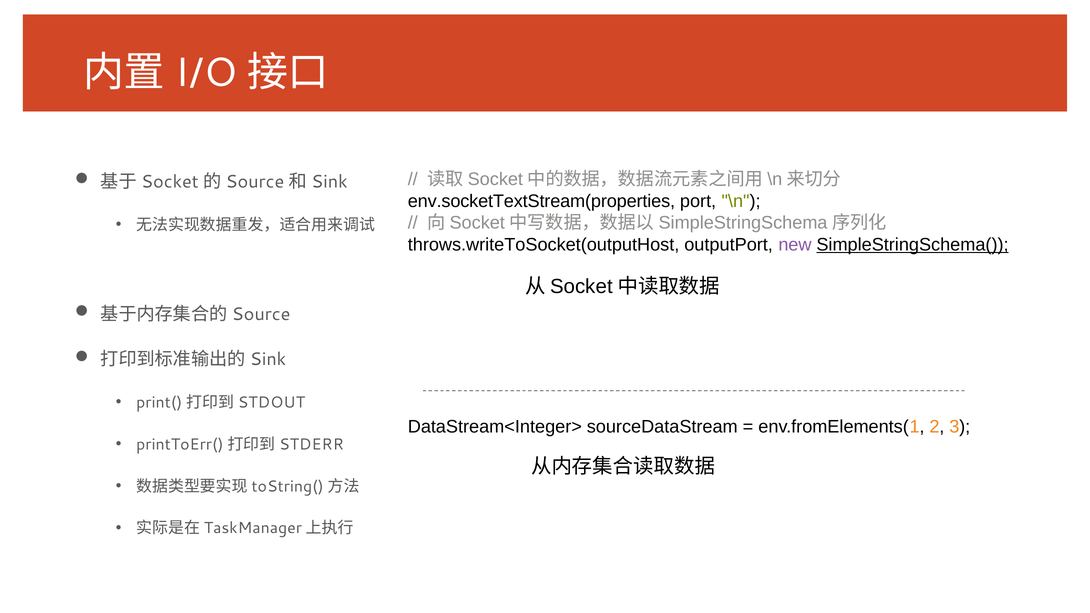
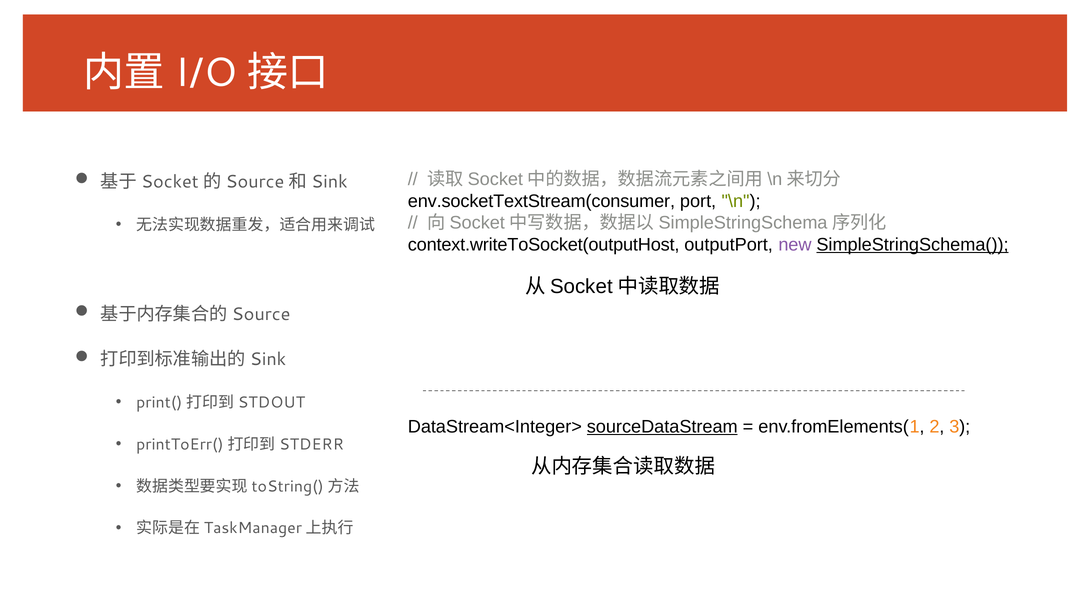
env.socketTextStream(properties: env.socketTextStream(properties -> env.socketTextStream(consumer (541, 201)
throws.writeToSocket(outputHost: throws.writeToSocket(outputHost -> context.writeToSocket(outputHost (544, 245)
sourceDataStream underline: none -> present (662, 427)
